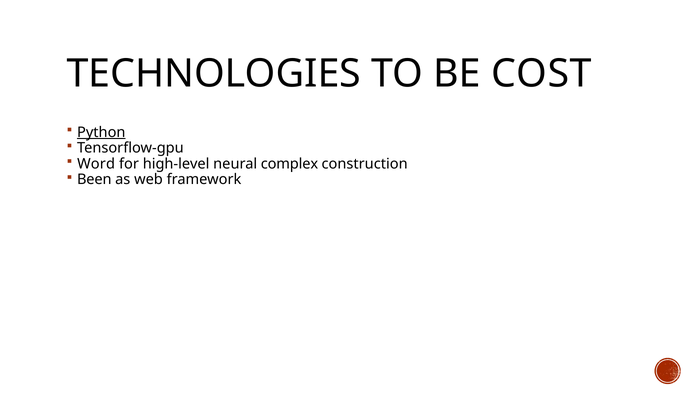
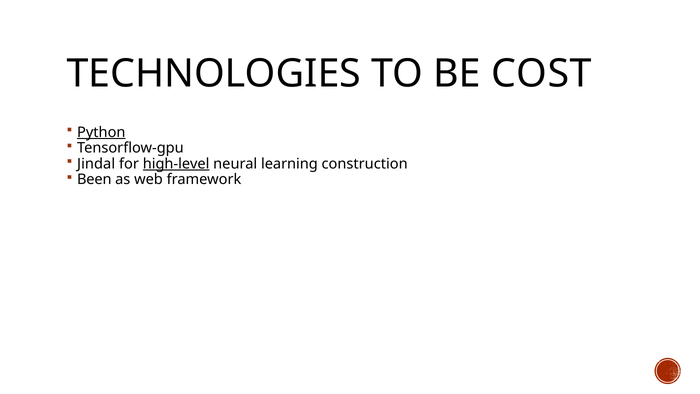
Word: Word -> Jindal (96, 164)
high-level underline: none -> present (176, 164)
complex: complex -> learning (289, 164)
